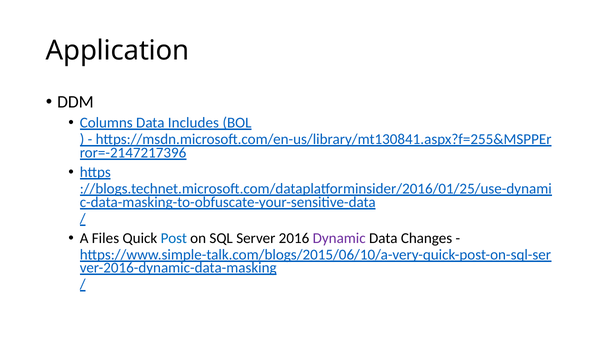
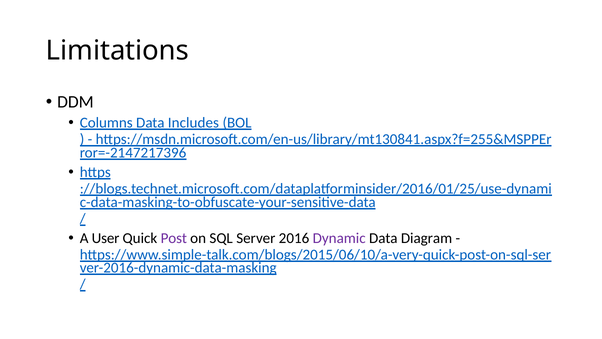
Application: Application -> Limitations (118, 51)
Files: Files -> User (106, 238)
Post colour: blue -> purple (174, 238)
Changes: Changes -> Diagram (427, 238)
